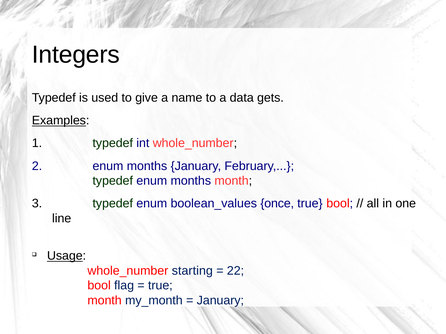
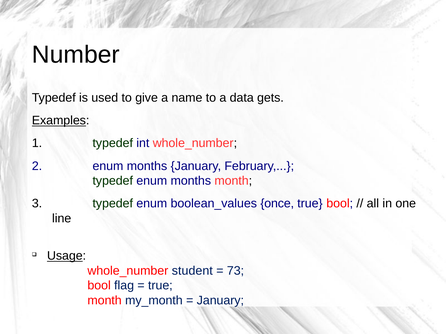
Integers: Integers -> Number (76, 55)
starting: starting -> student (192, 271)
22: 22 -> 73 (235, 271)
